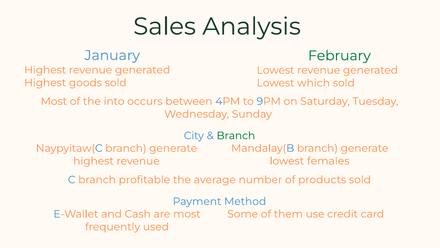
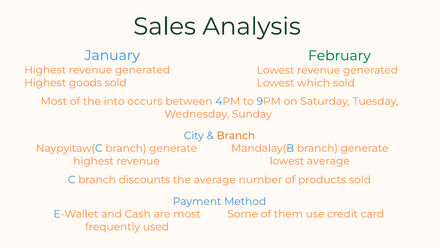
Branch colour: green -> orange (236, 135)
lowest females: females -> average (328, 161)
profitable: profitable -> discounts (144, 179)
